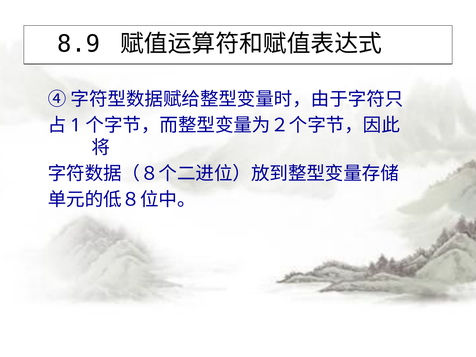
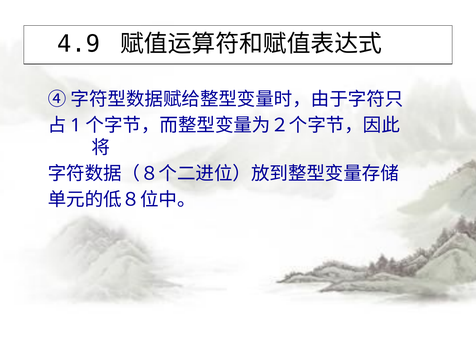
8.9: 8.9 -> 4.9 (79, 44)
